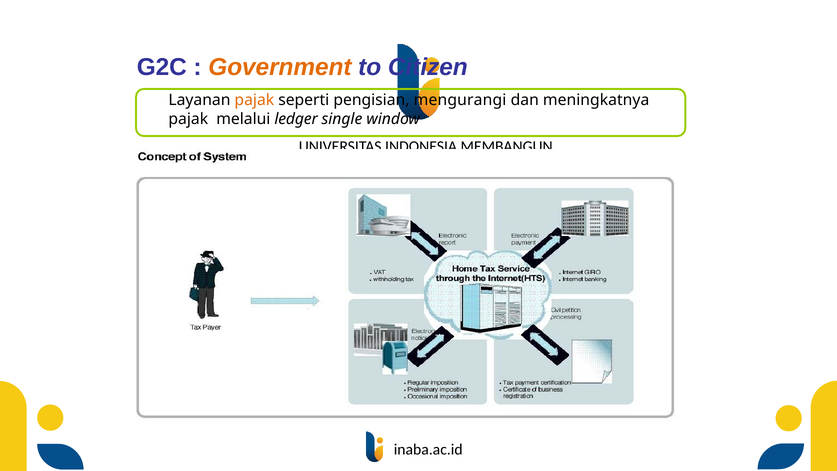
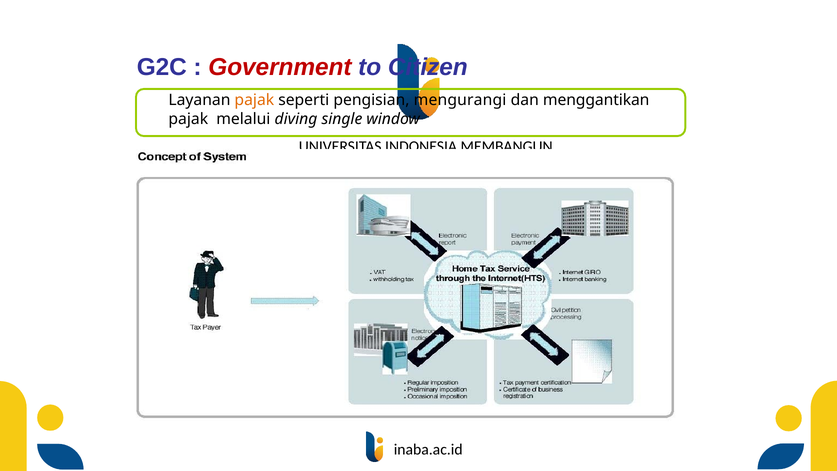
Government colour: orange -> red (280, 67)
meningkatnya: meningkatnya -> menggantikan (596, 100)
ledger: ledger -> diving (296, 119)
